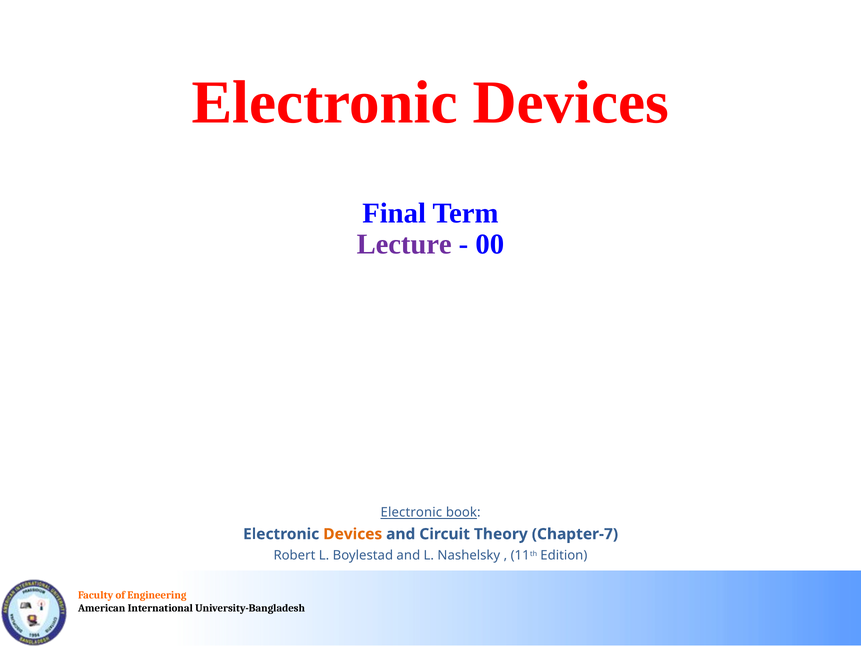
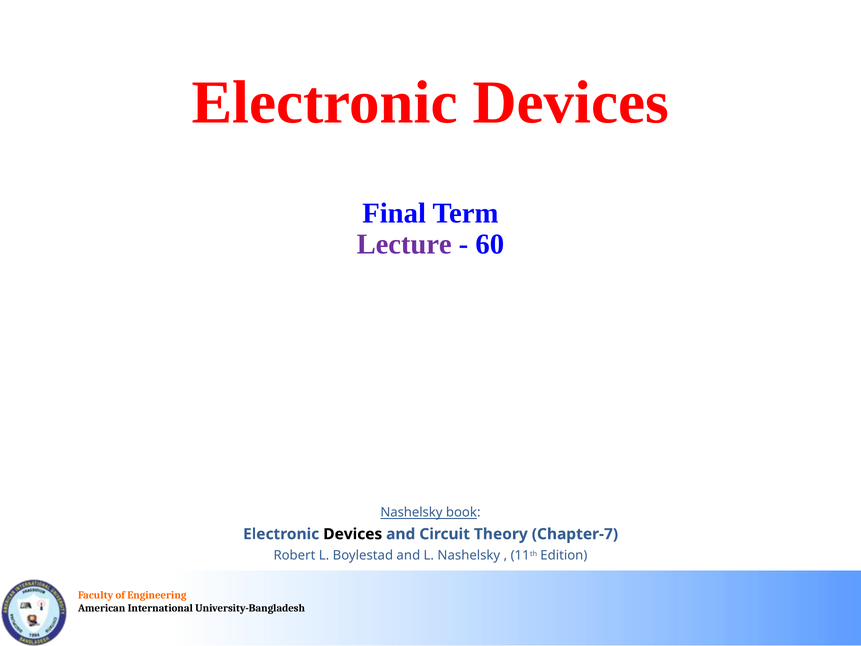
00: 00 -> 60 (490, 244)
Electronic: Electronic -> Nashelsky (411, 512)
Devices colour: orange -> black (353, 534)
